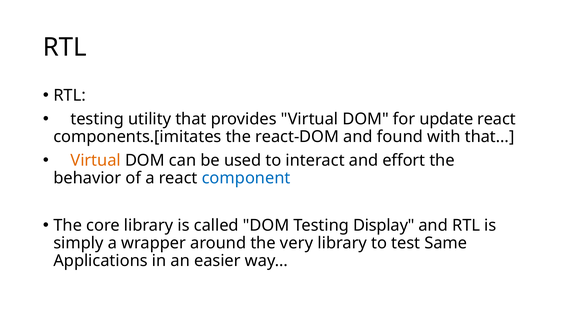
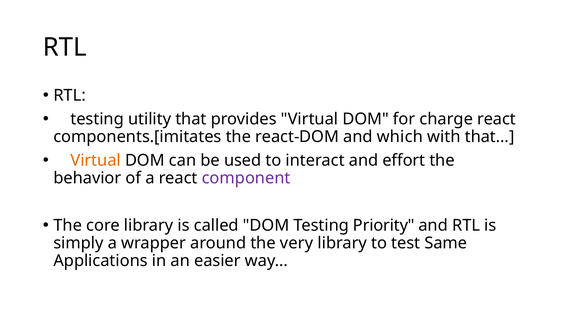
update: update -> charge (446, 119)
found: found -> which (400, 137)
component colour: blue -> purple (246, 178)
Display: Display -> Priority (384, 225)
